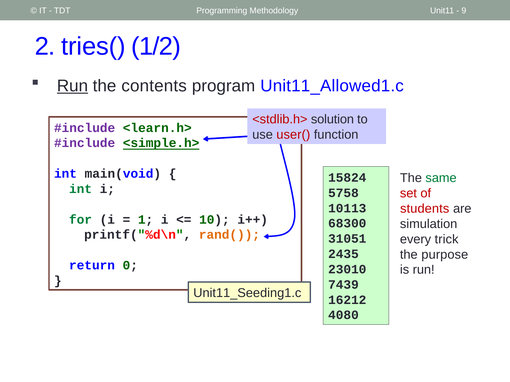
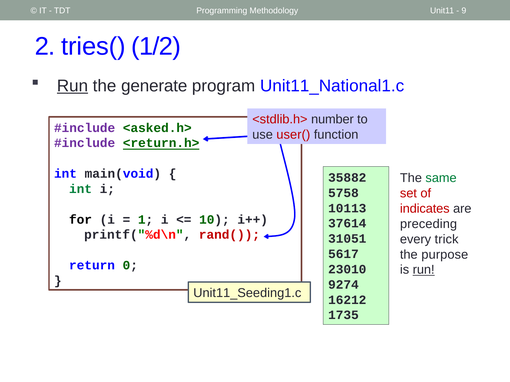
contents: contents -> generate (154, 86)
Unit11_Allowed1.c: Unit11_Allowed1.c -> Unit11_National1.c (332, 86)
solution: solution -> number (332, 120)
<learn.h>: <learn.h> -> <asked.h> (157, 128)
<simple.h>: <simple.h> -> <return.h> (161, 143)
15824: 15824 -> 35882 (347, 178)
students: students -> indicates (425, 209)
for colour: green -> black (81, 220)
simulation: simulation -> preceding (429, 224)
68300: 68300 -> 37614 (347, 224)
rand( colour: orange -> red (229, 235)
2435: 2435 -> 5617 (343, 254)
run underline: none -> present (424, 270)
7439: 7439 -> 9274 (343, 285)
4080: 4080 -> 1735 (343, 316)
